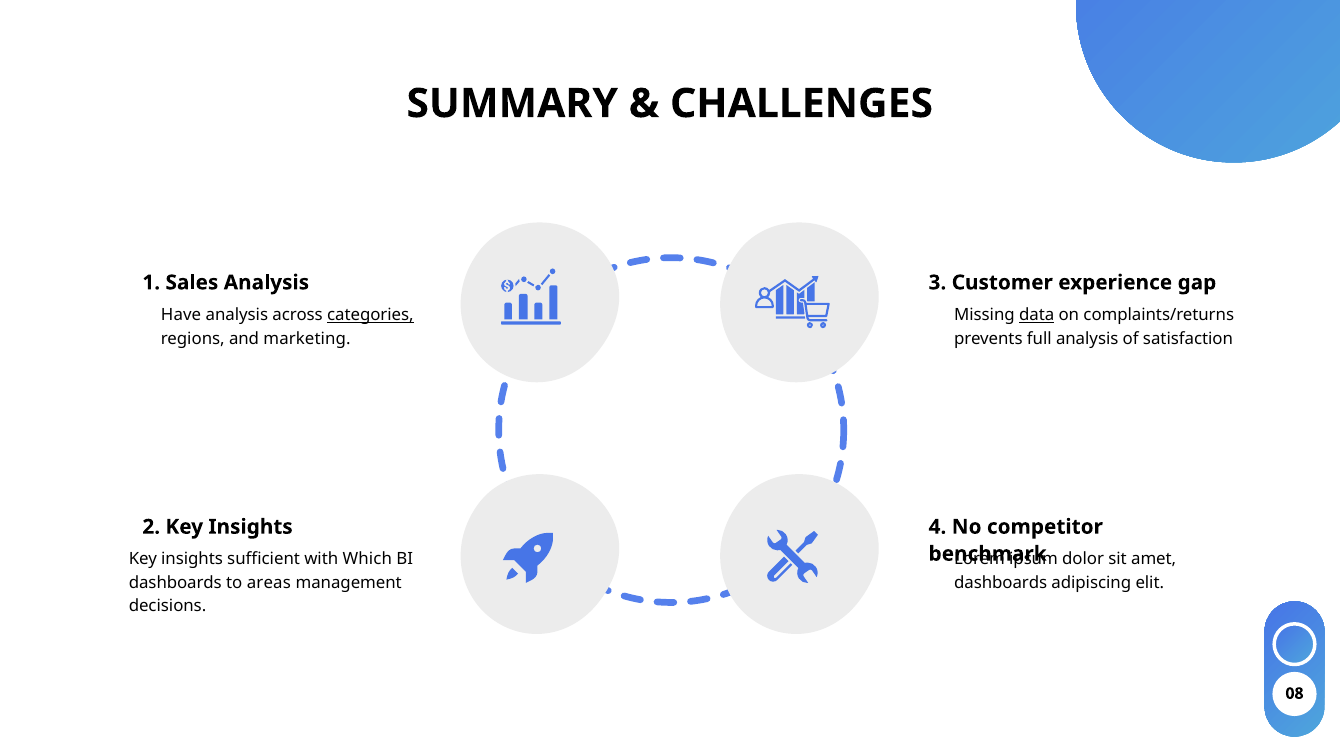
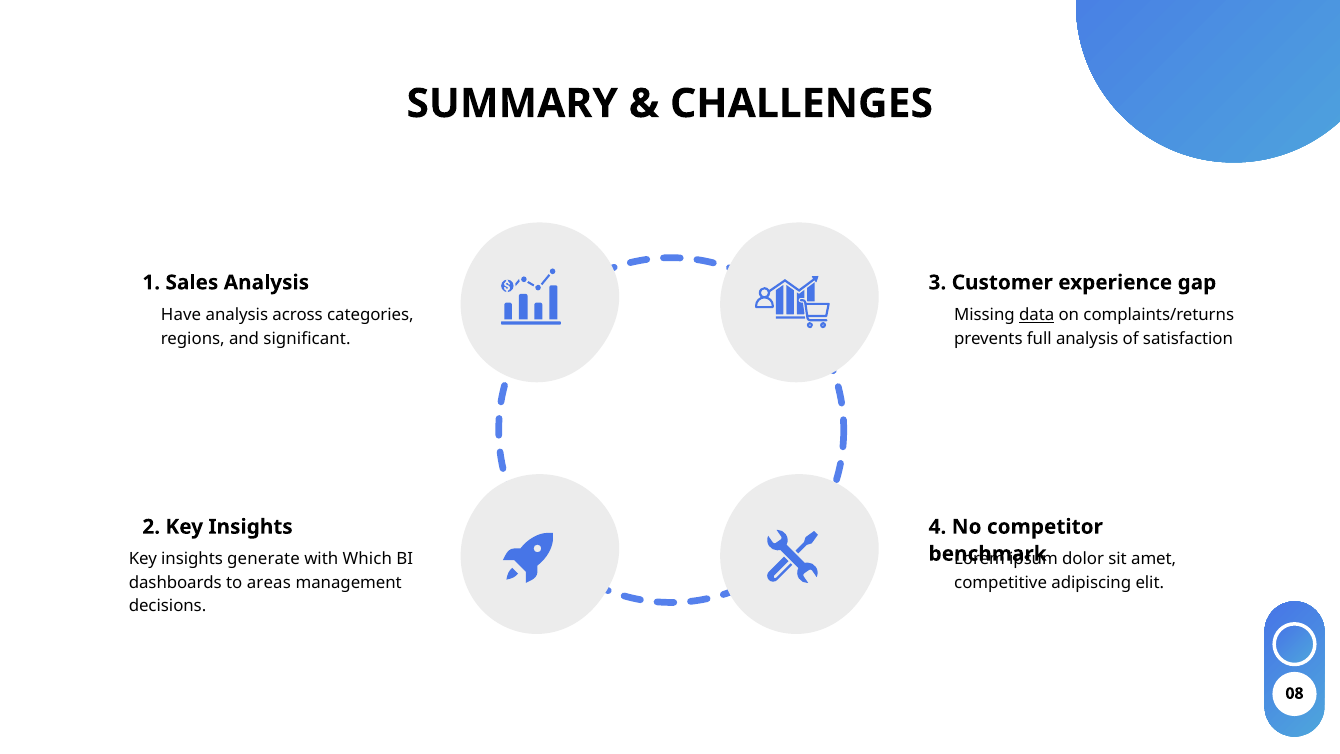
categories underline: present -> none (370, 315)
marketing: marketing -> significant (307, 338)
sufficient: sufficient -> generate (264, 559)
dashboards: dashboards -> competitive (1001, 583)
